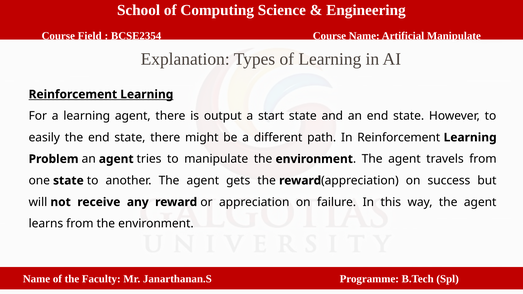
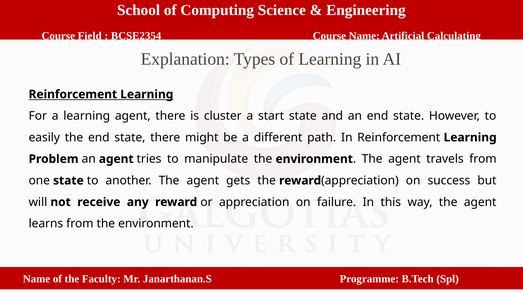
Artificial Manipulate: Manipulate -> Calculating (454, 36)
output: output -> cluster (223, 116)
